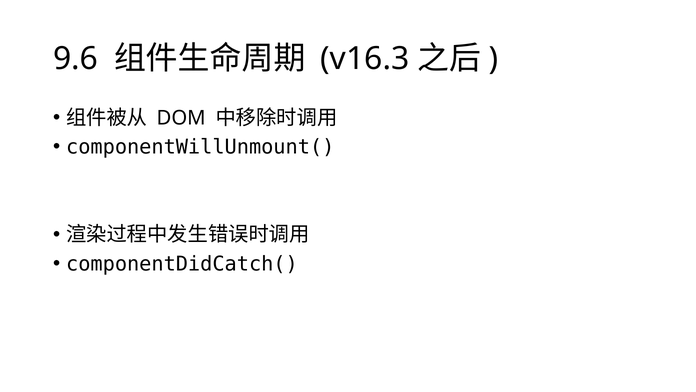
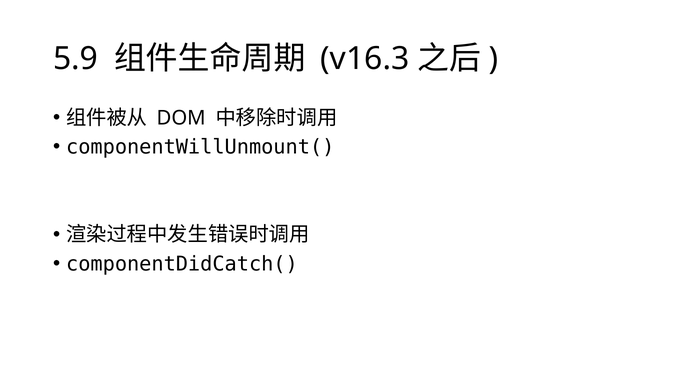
9.6: 9.6 -> 5.9 (76, 58)
